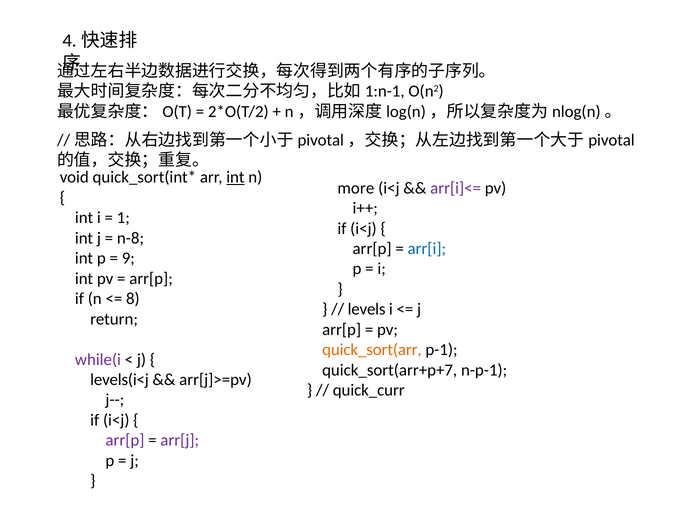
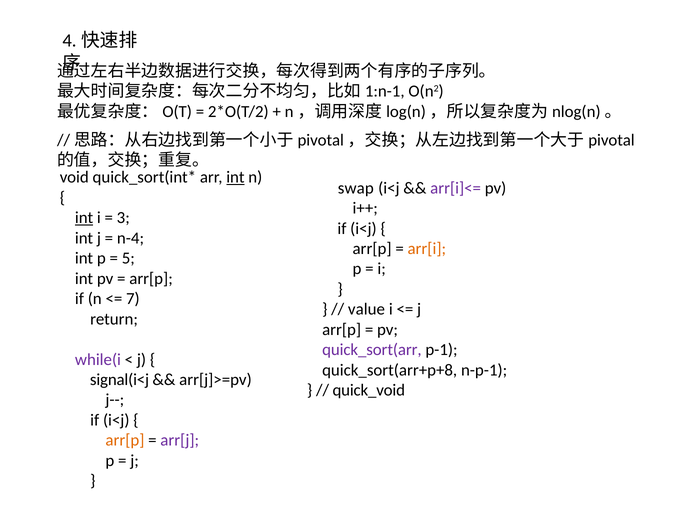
more: more -> swap (356, 188)
int underline: none -> present (84, 218)
1: 1 -> 3 (123, 218)
n-8: n-8 -> n-4 (130, 238)
arr[i colour: blue -> orange (427, 249)
9: 9 -> 5 (128, 258)
8: 8 -> 7 (133, 299)
levels: levels -> value (366, 310)
quick_sort(arr colour: orange -> purple (372, 350)
quick_sort(arr+p+7: quick_sort(arr+p+7 -> quick_sort(arr+p+8 (390, 370)
levels(i<j: levels(i<j -> signal(i<j (120, 380)
quick_curr: quick_curr -> quick_void (369, 391)
arr[p colour: purple -> orange (125, 441)
